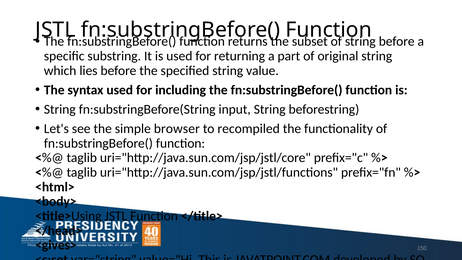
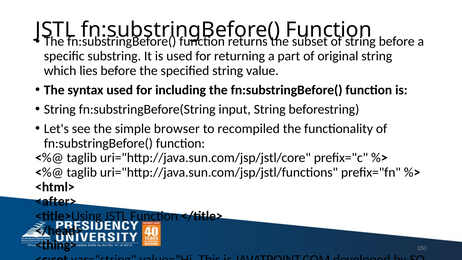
<body>: <body> -> <after> (56, 201)
<gives>: <gives> -> <thing> (56, 245)
